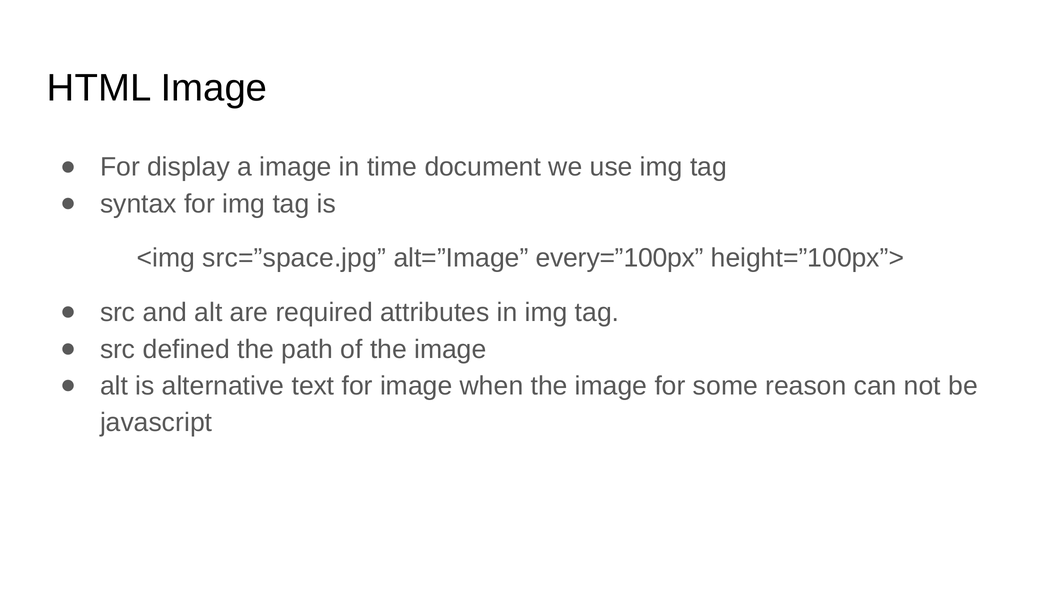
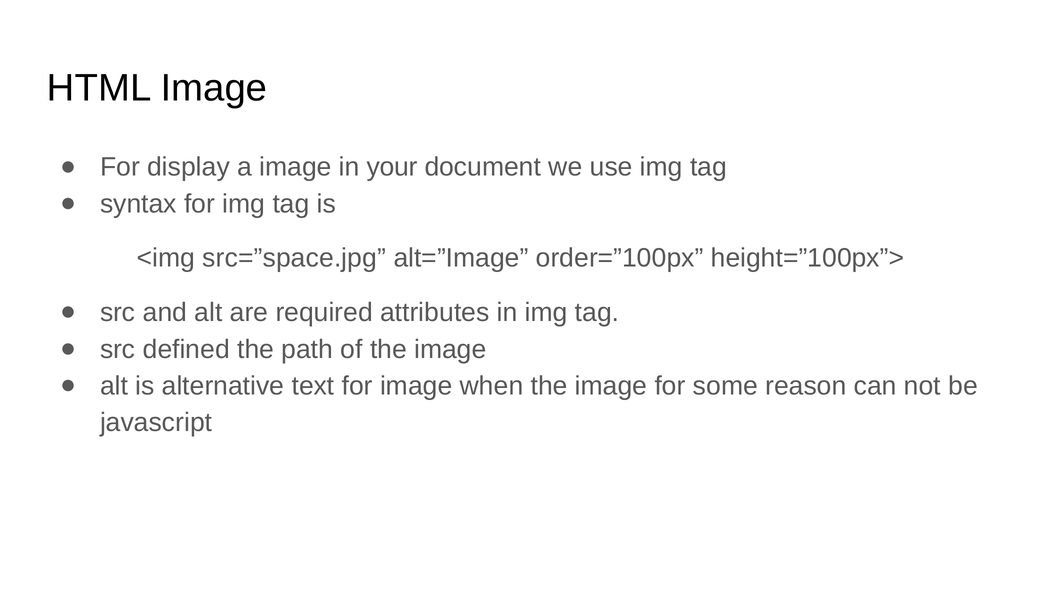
time: time -> your (392, 167)
every=”100px: every=”100px -> order=”100px (620, 258)
